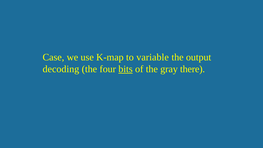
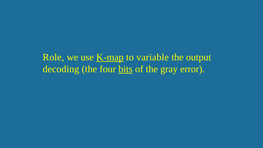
Case: Case -> Role (53, 57)
K-map underline: none -> present (110, 57)
there: there -> error (193, 69)
